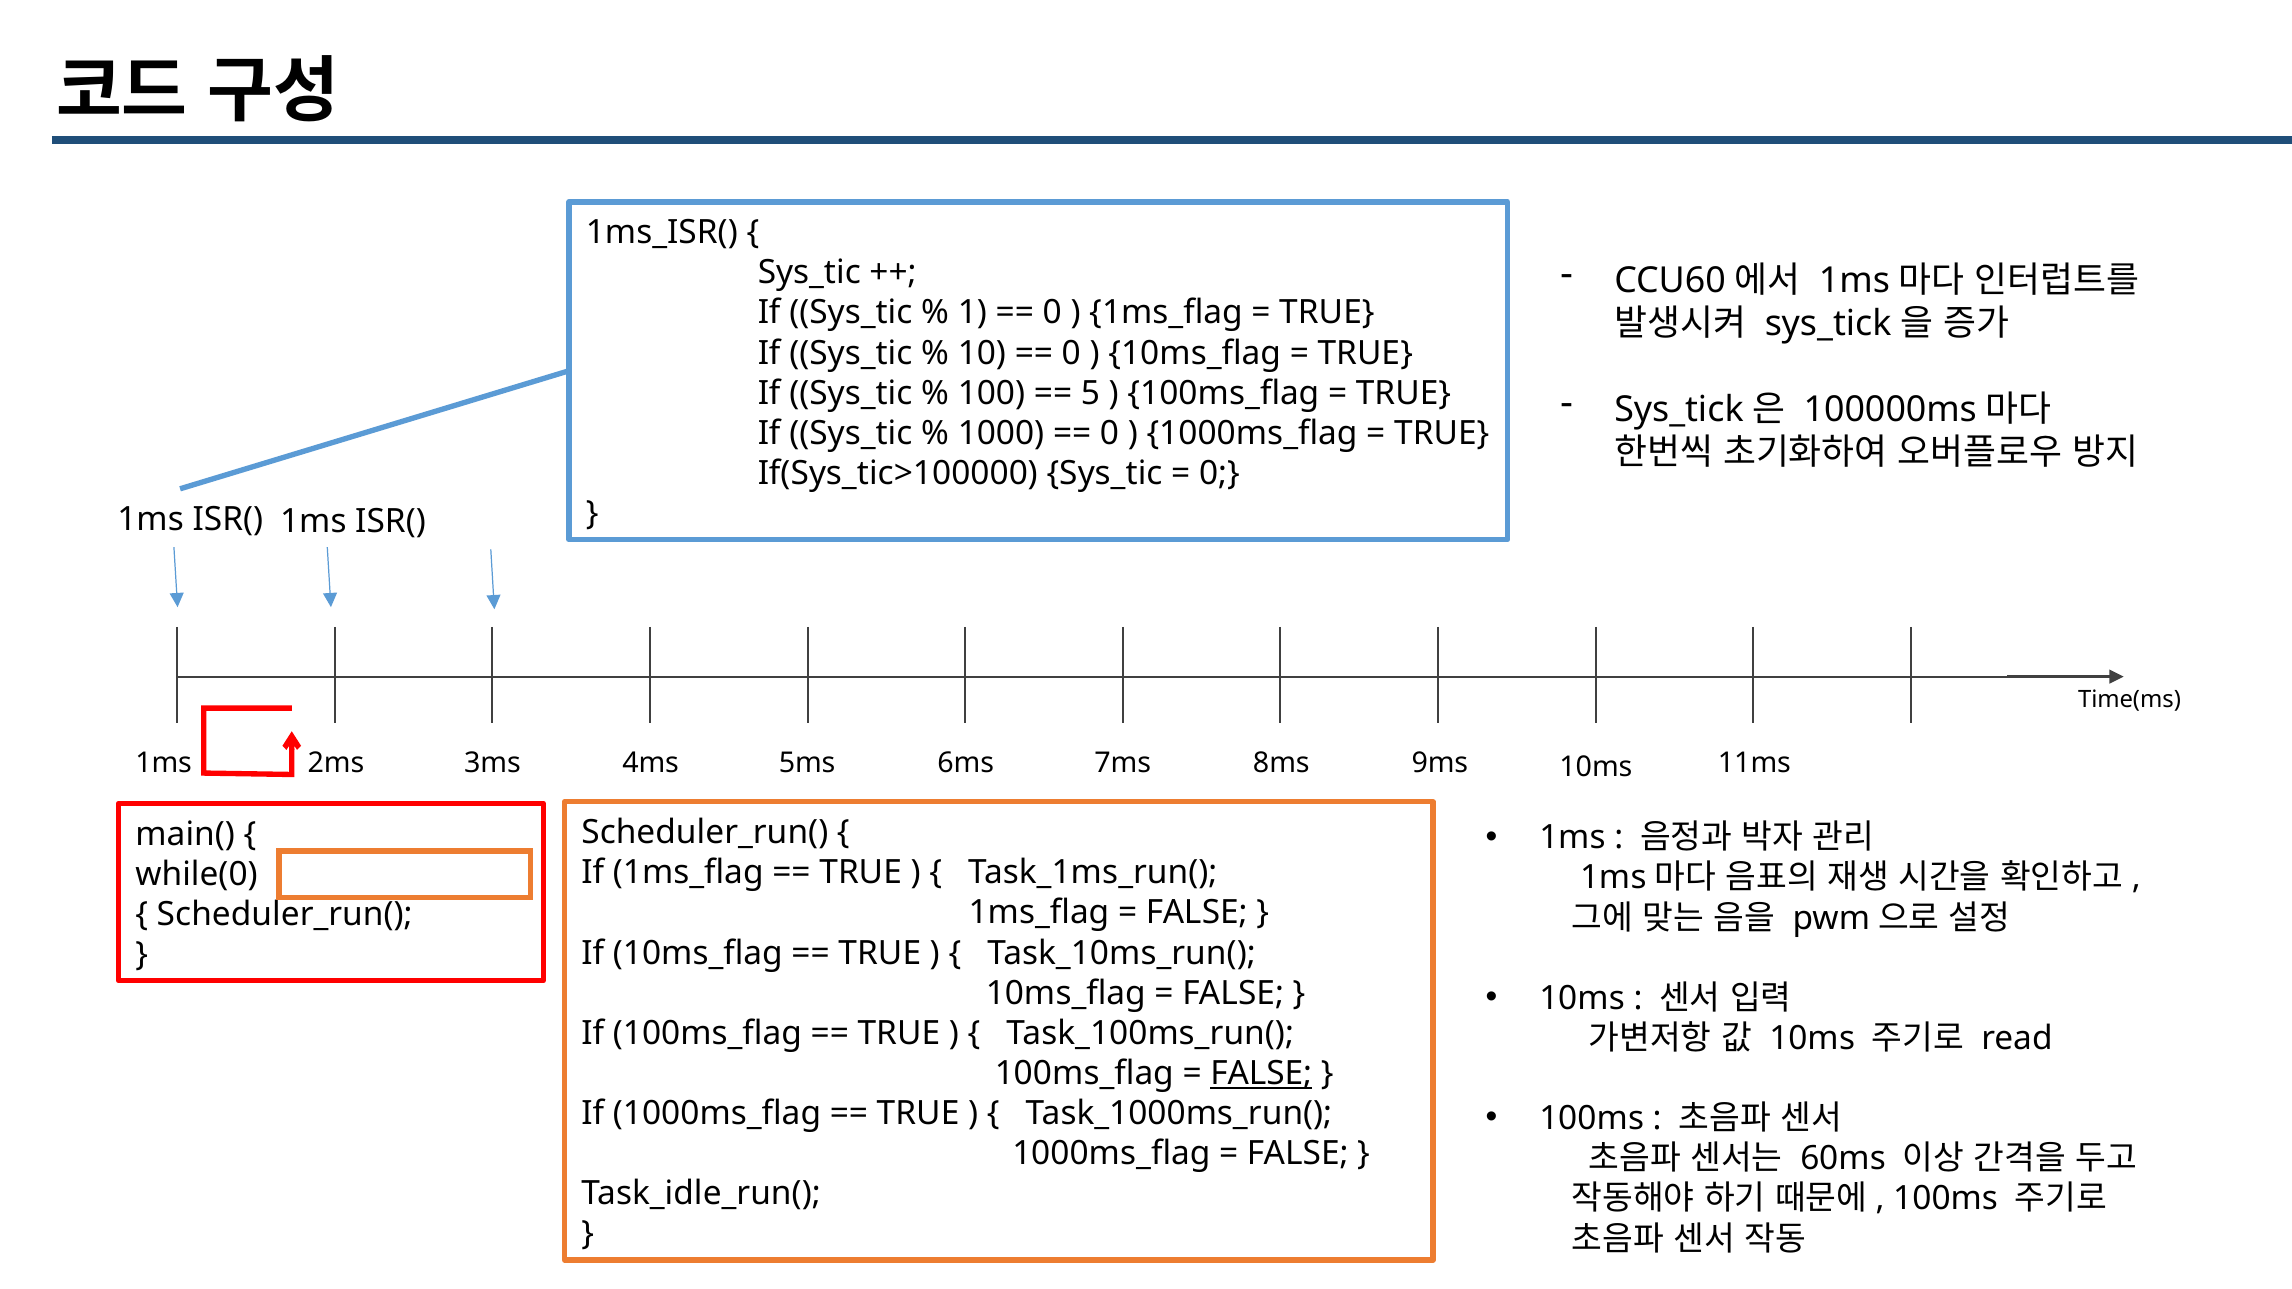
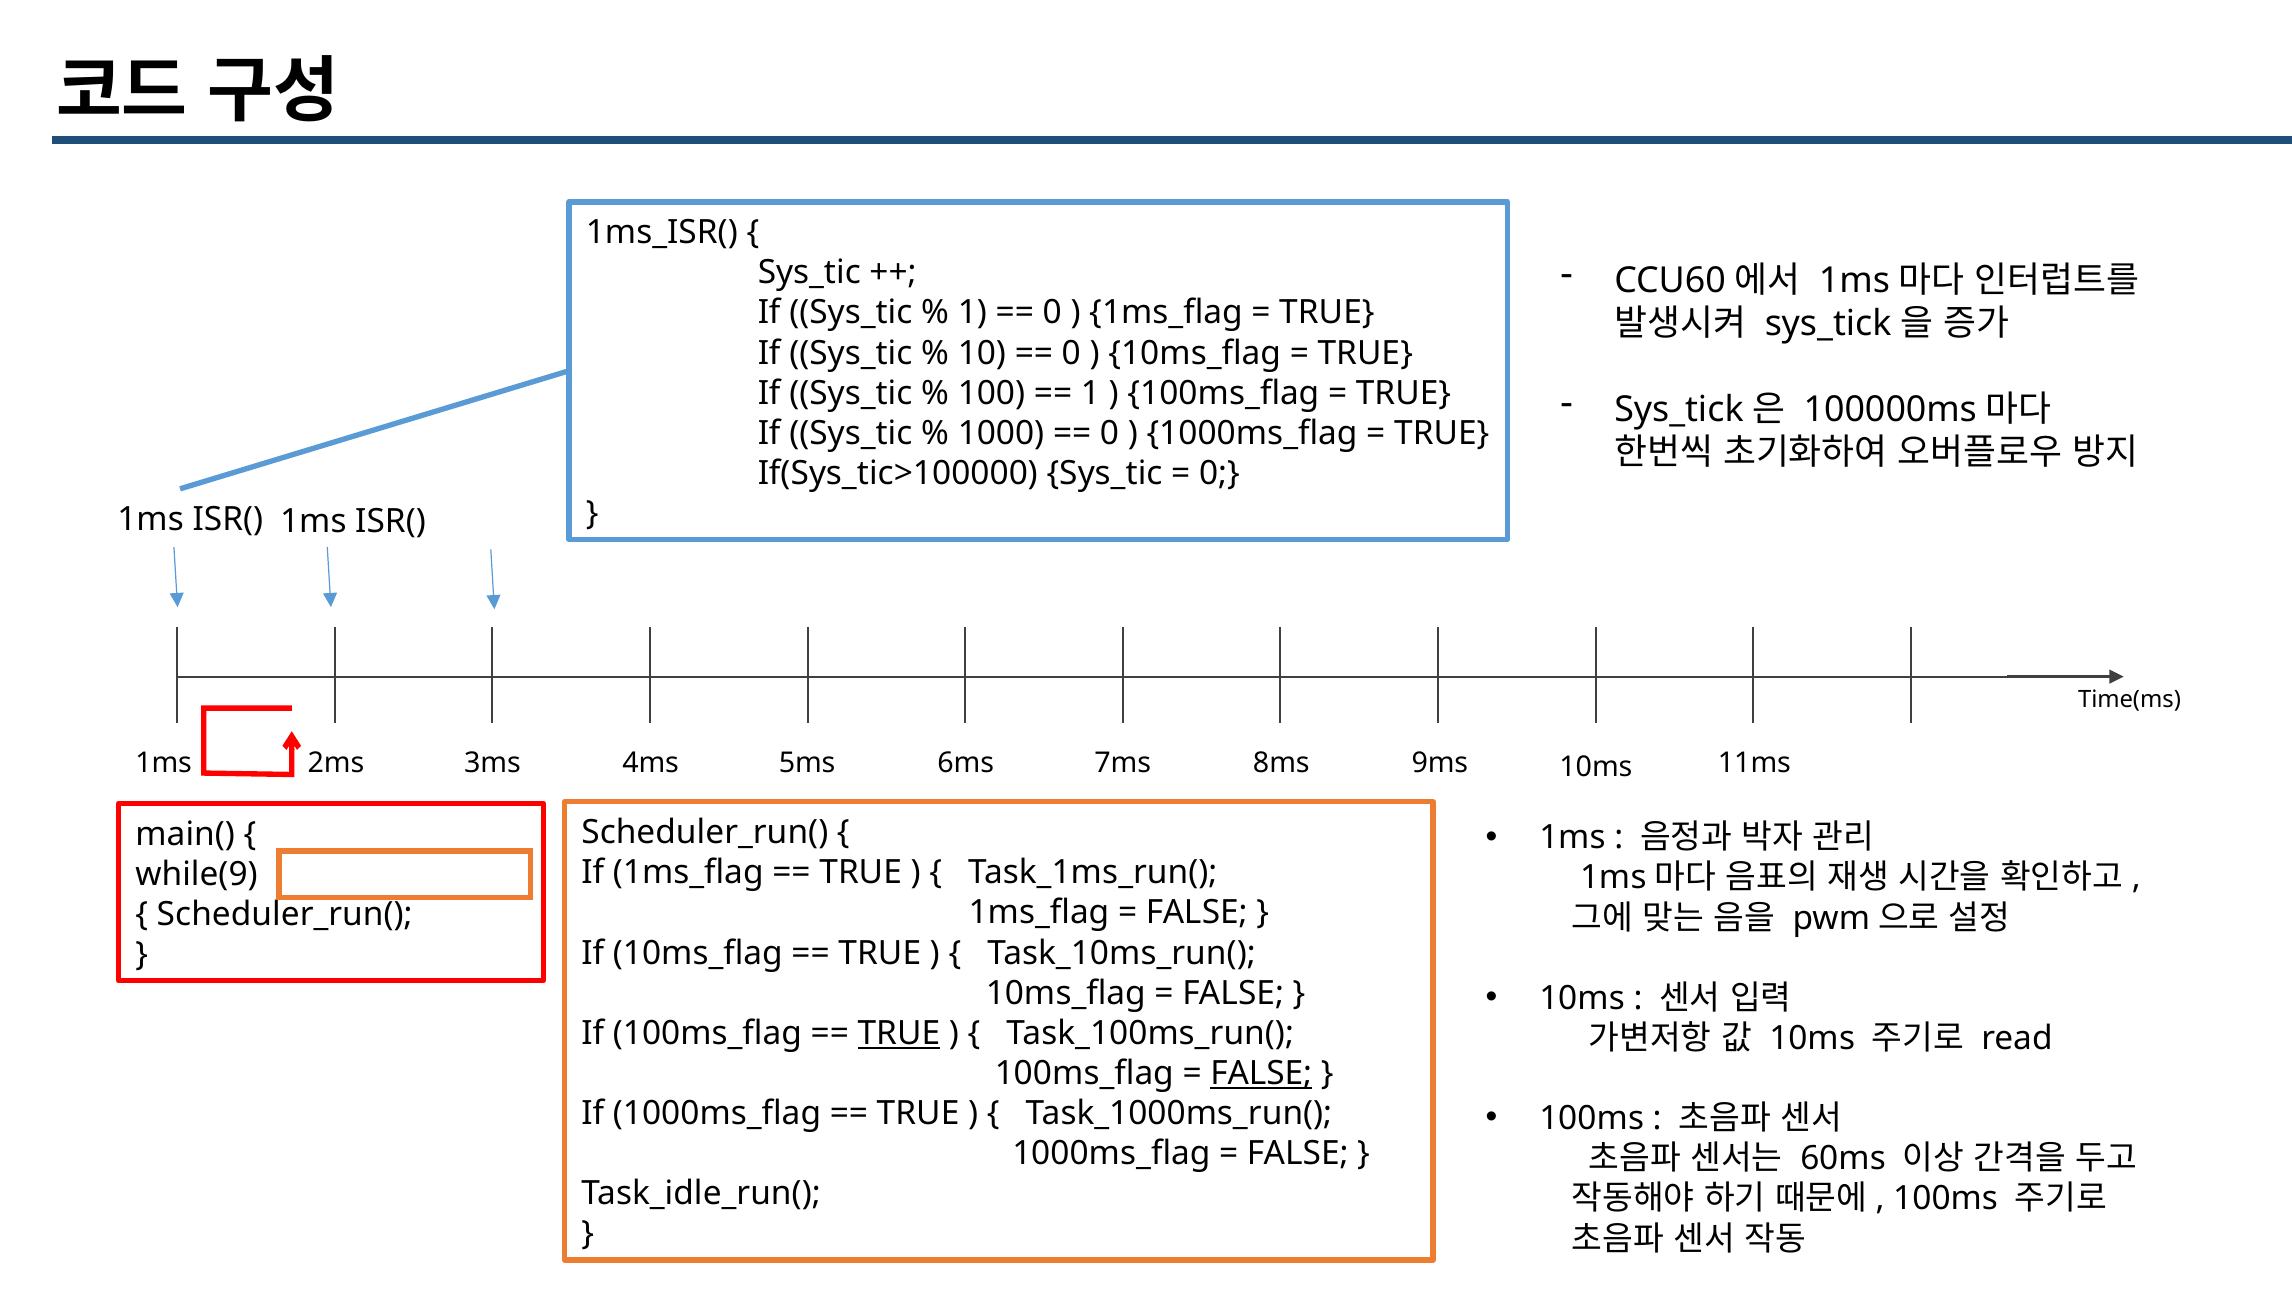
5: 5 -> 1 (1090, 393)
while(0: while(0 -> while(9 (197, 875)
TRUE underline: none -> present (899, 1033)
